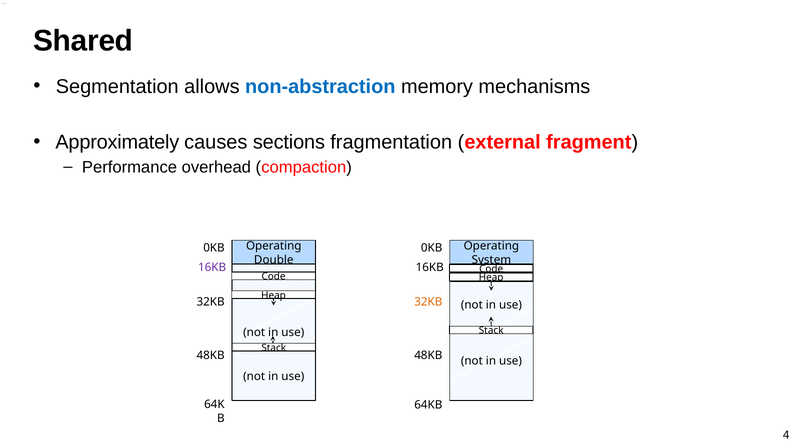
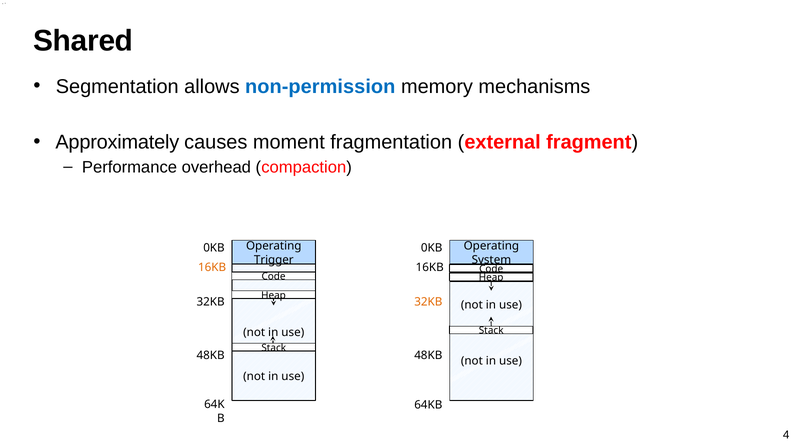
non-abstraction: non-abstraction -> non-permission (320, 87)
sections: sections -> moment (289, 142)
Double: Double -> Trigger (274, 260)
16KB colour: purple -> orange (212, 268)
